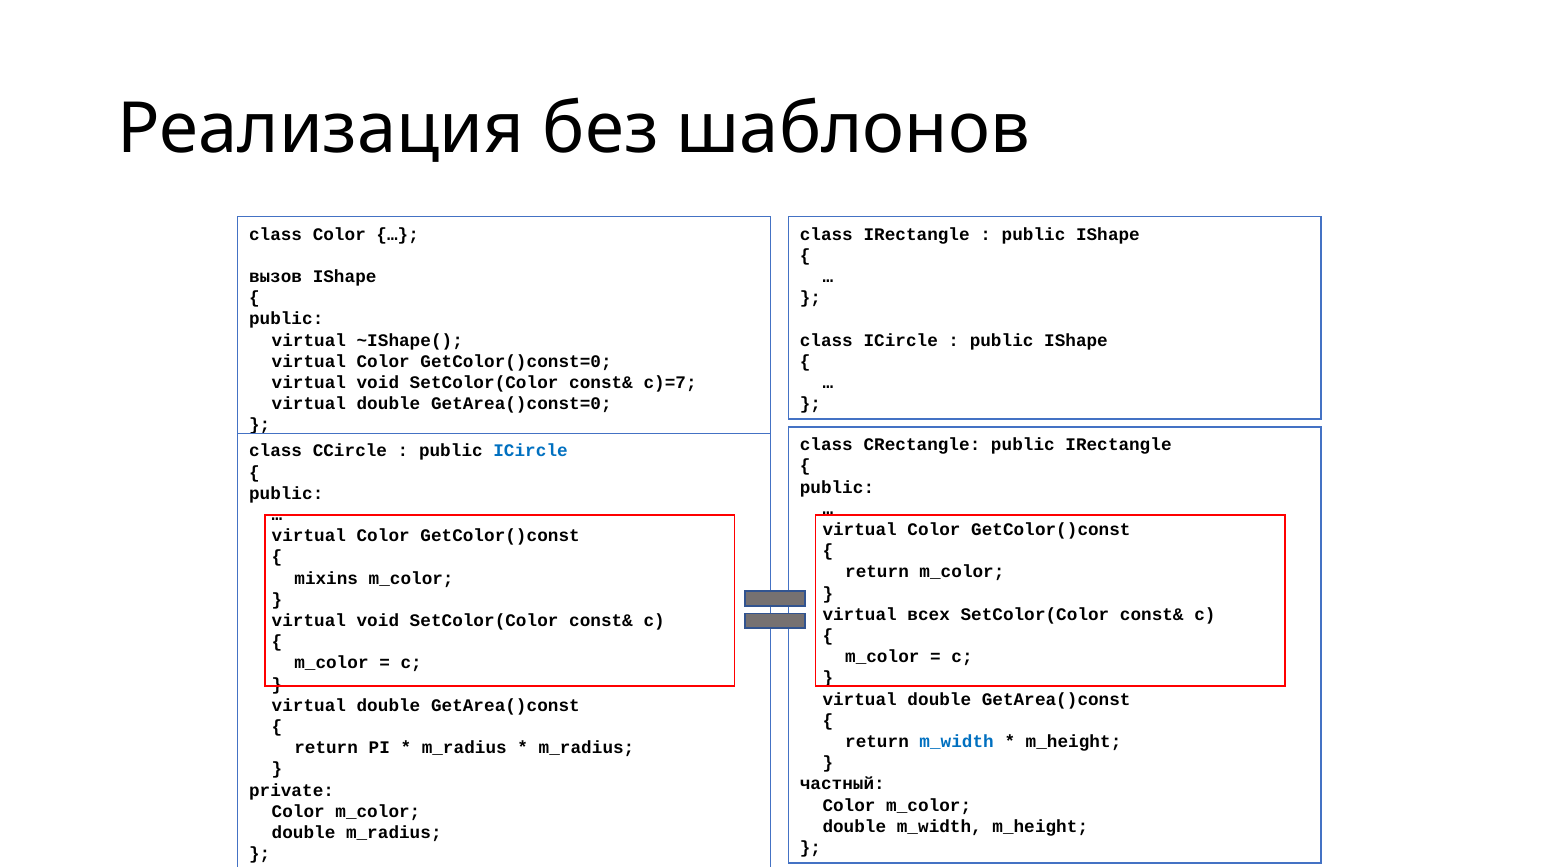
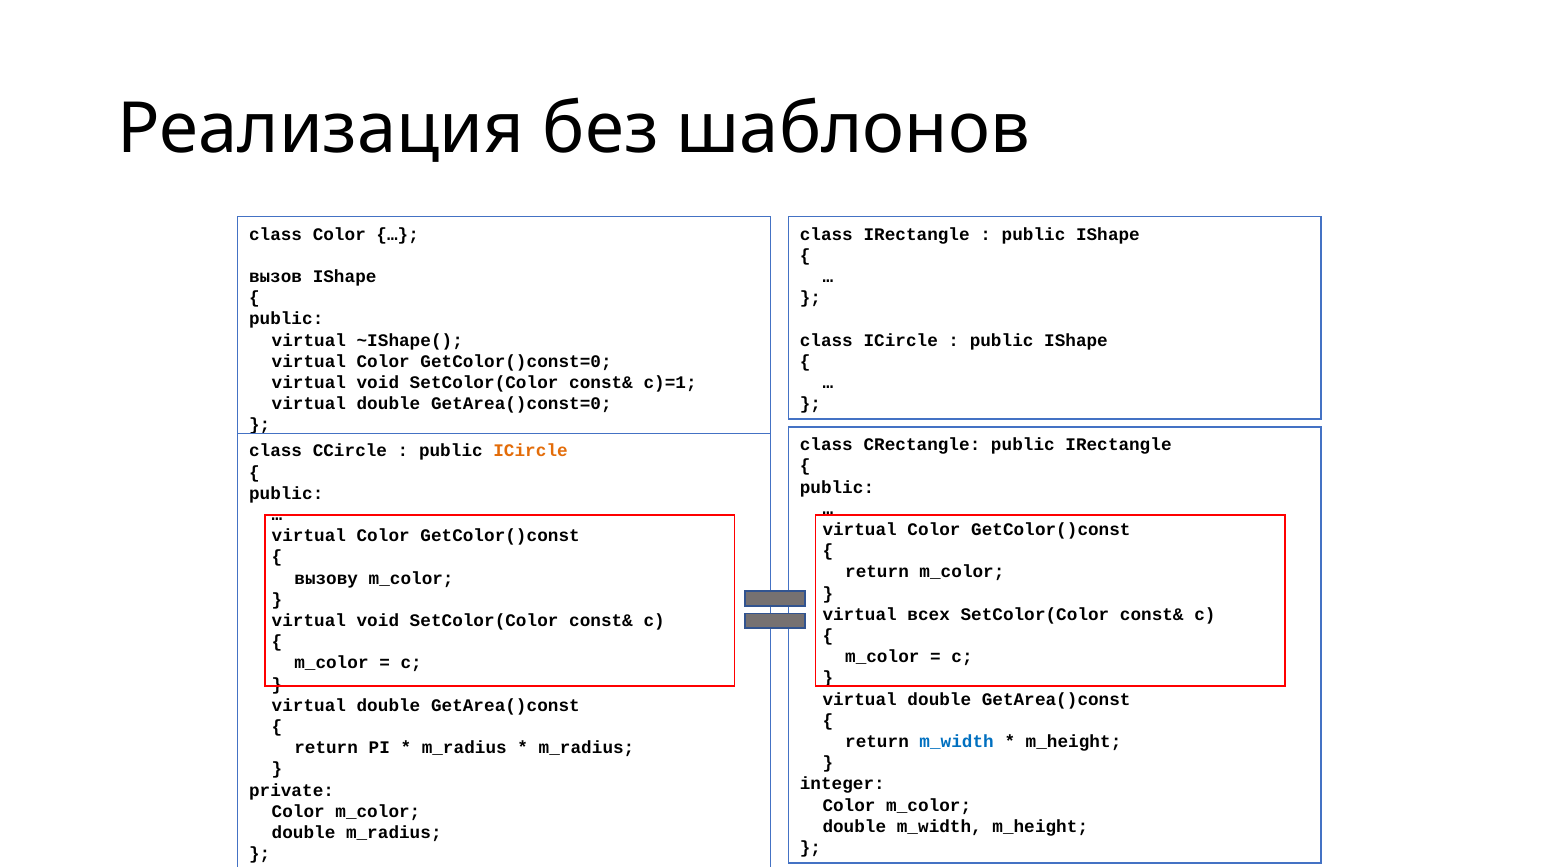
c)=7: c)=7 -> c)=1 (670, 383)
ICircle colour: blue -> orange (531, 451)
mixins: mixins -> вызову (326, 578)
частный: частный -> integer (842, 784)
